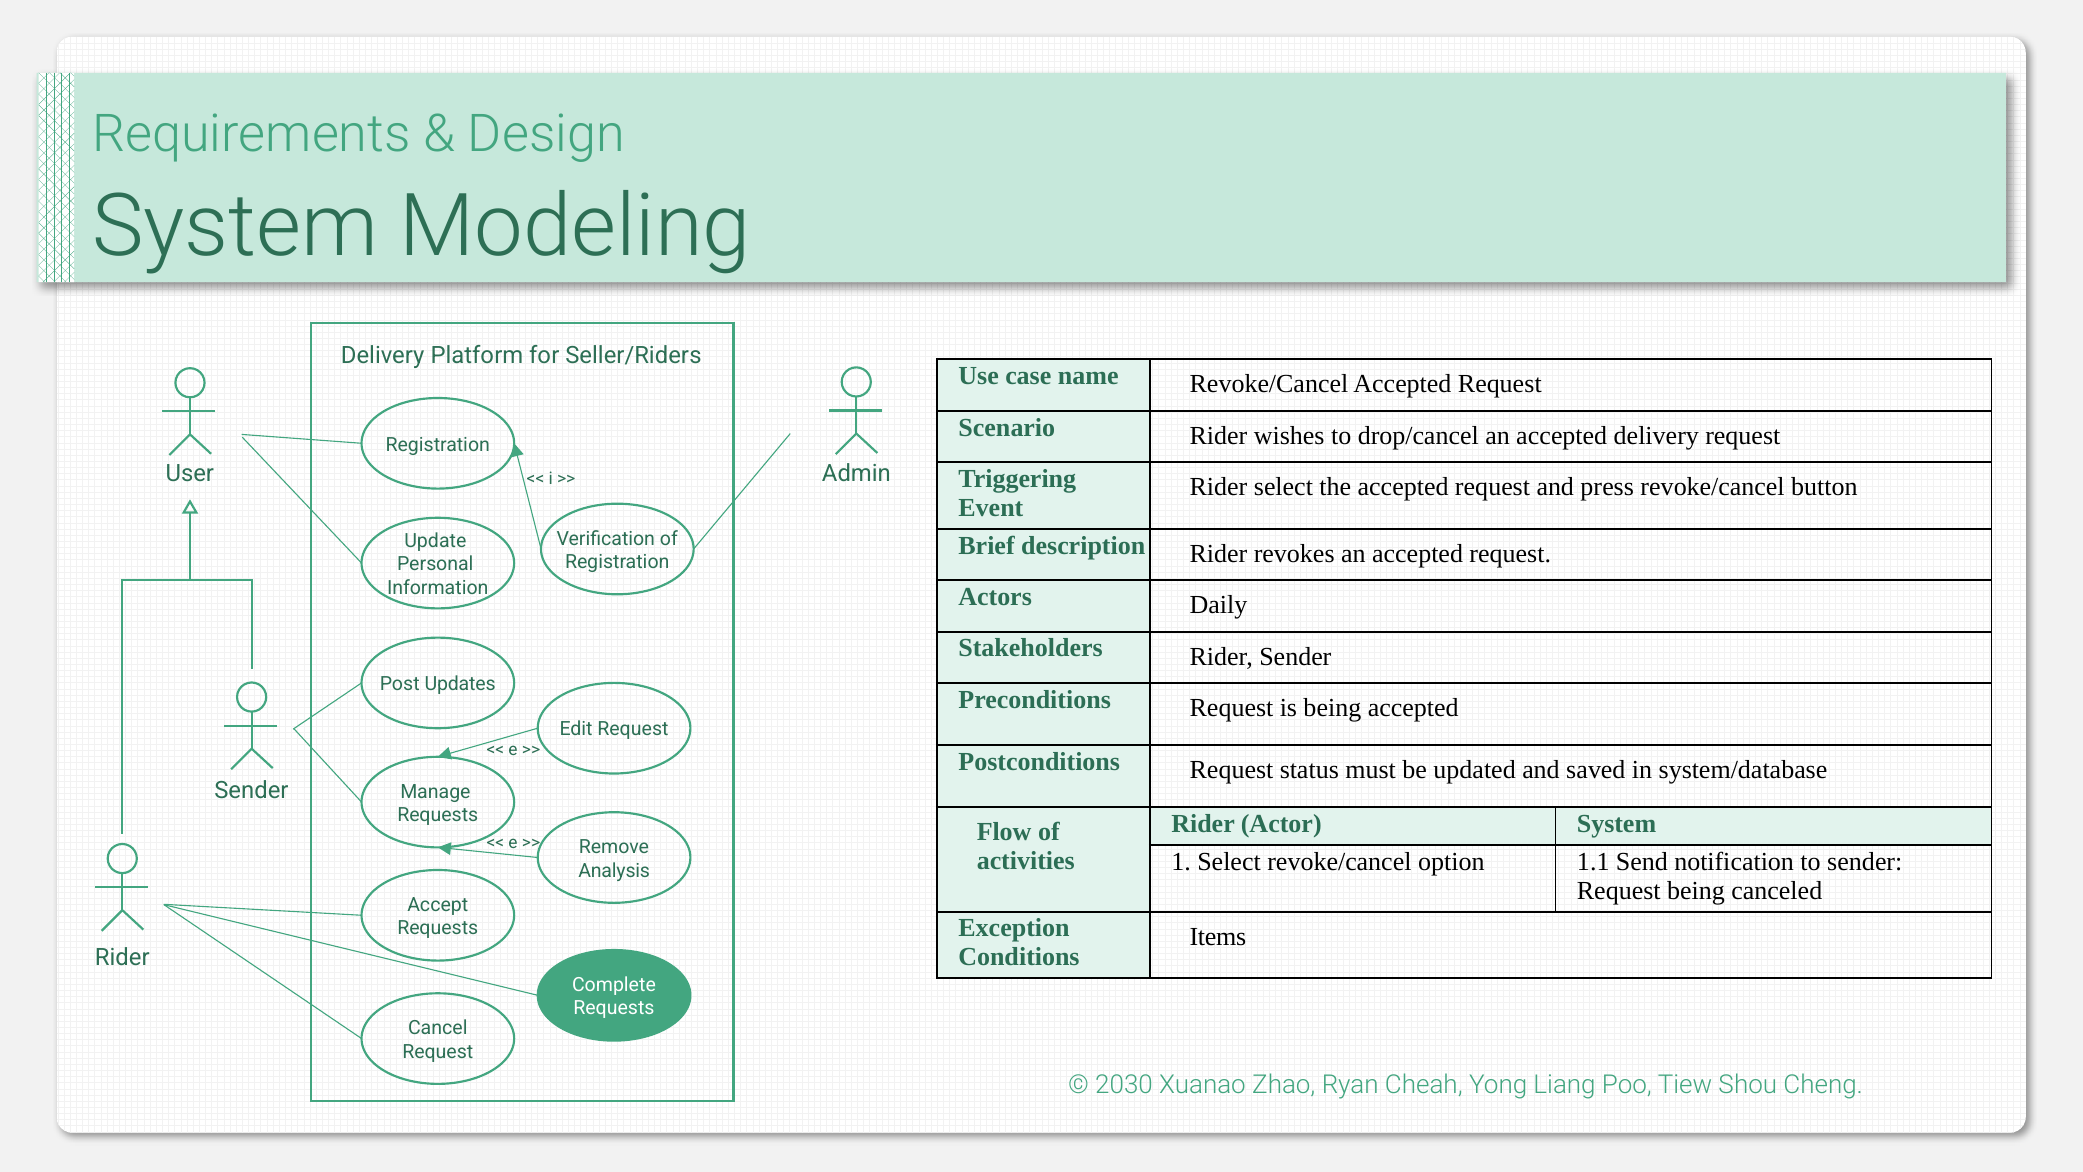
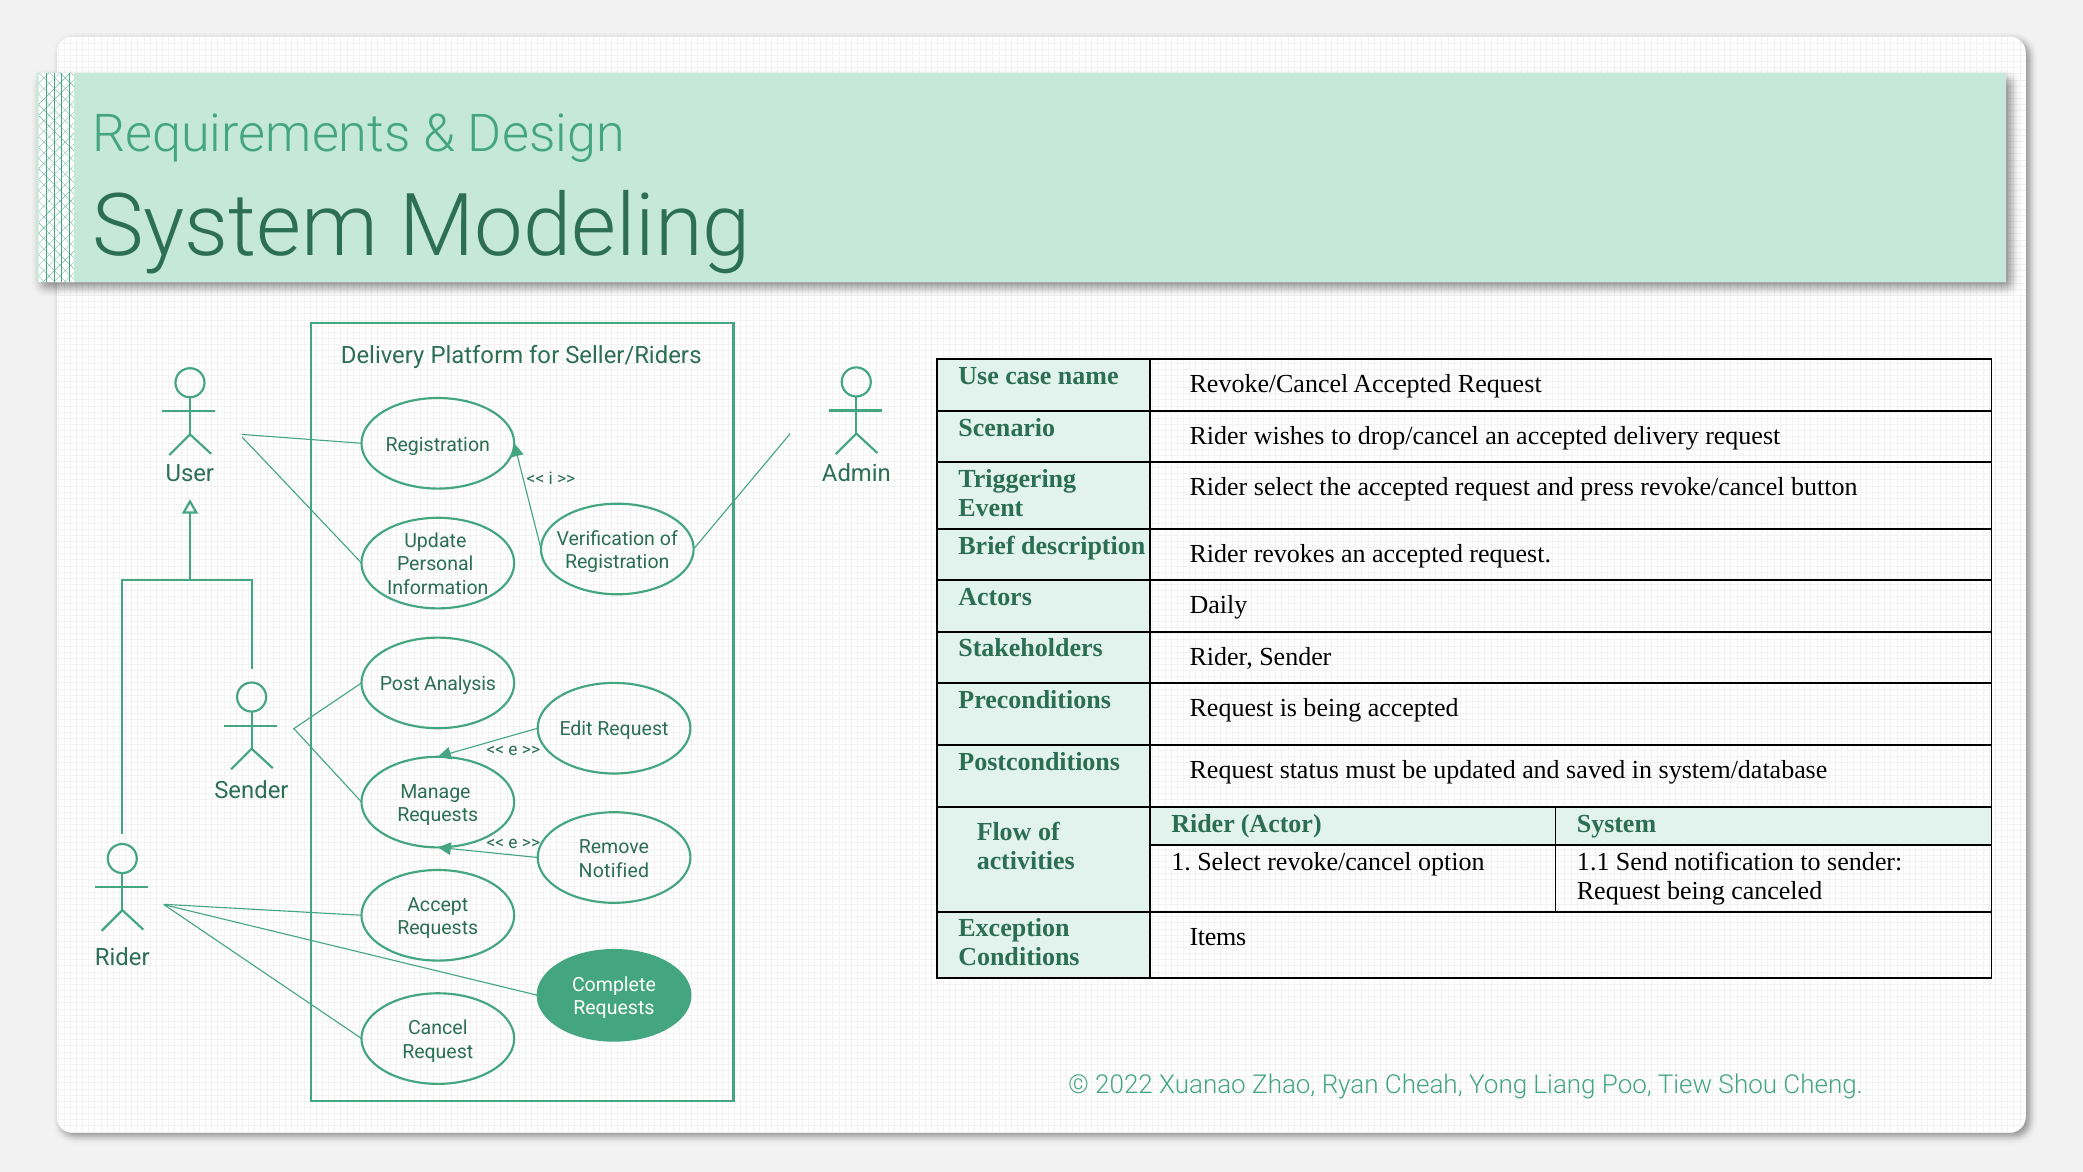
Updates: Updates -> Analysis (460, 684)
Analysis: Analysis -> Notified (614, 870)
2030: 2030 -> 2022 (1124, 1085)
